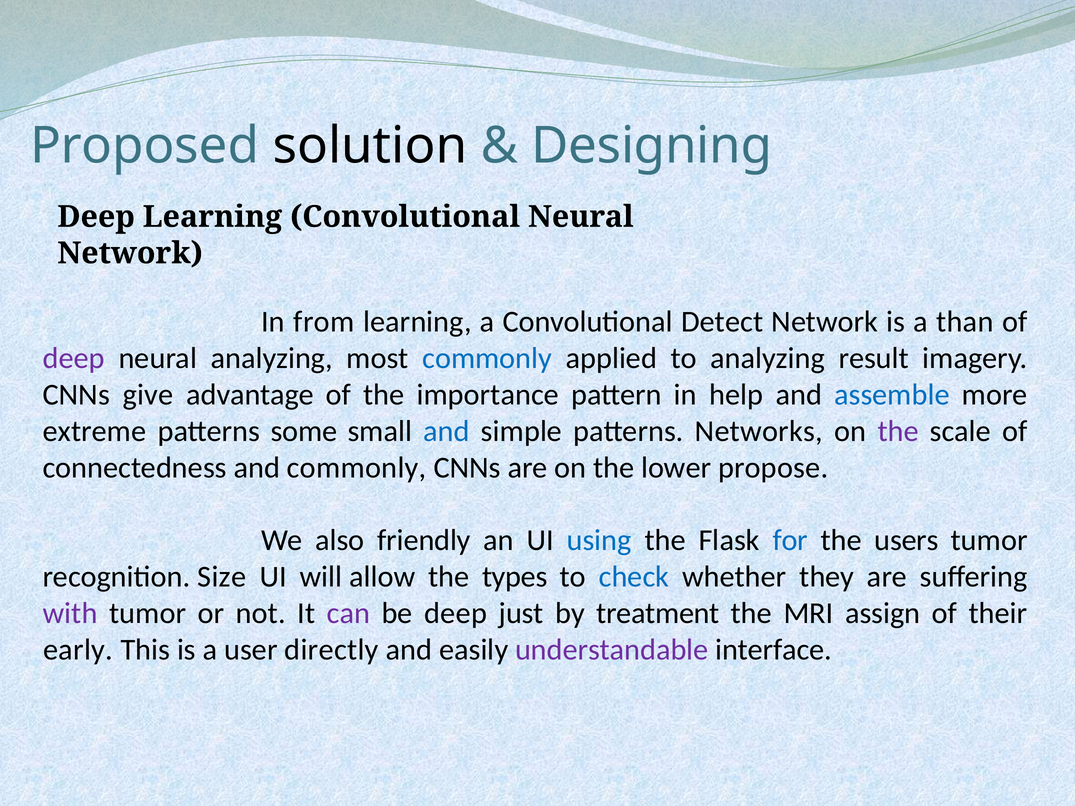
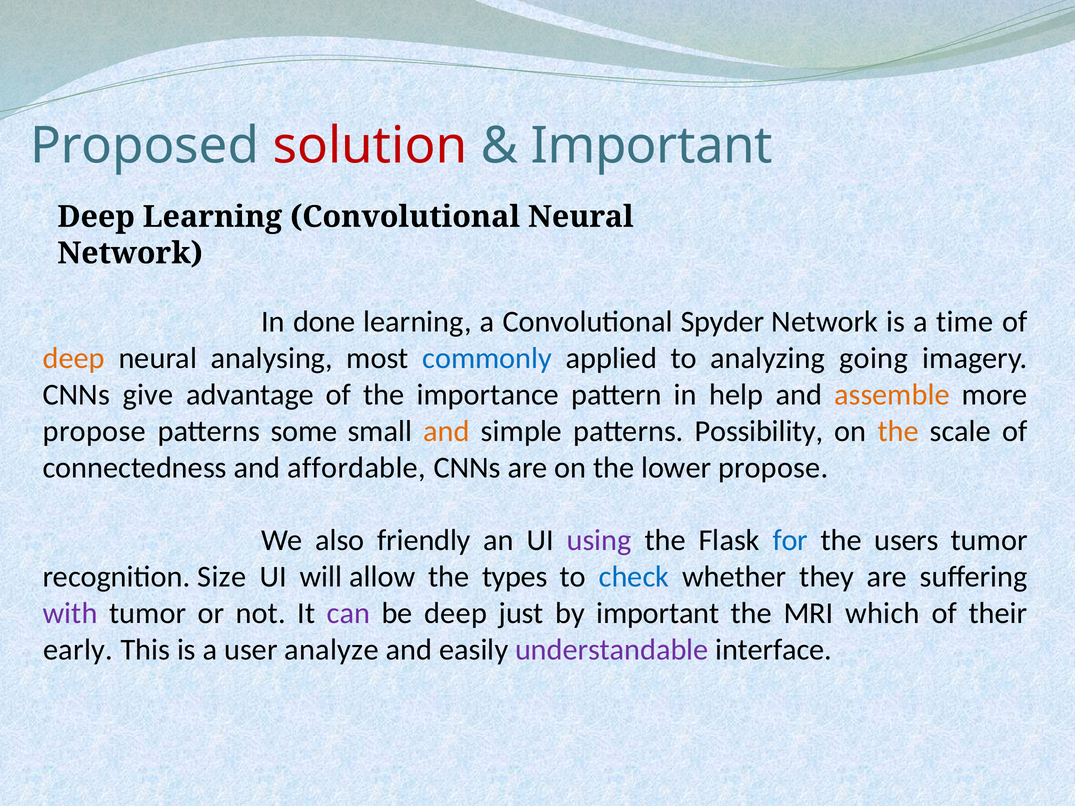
solution colour: black -> red (370, 146)
Designing: Designing -> Important (652, 146)
from: from -> done (324, 322)
Detect: Detect -> Spyder (722, 322)
than: than -> time (965, 322)
deep colour: purple -> orange (74, 358)
neural analyzing: analyzing -> analysing (272, 358)
result: result -> going (874, 358)
assemble colour: blue -> orange (892, 395)
extreme: extreme -> propose (94, 431)
and colour: blue -> orange (447, 431)
Networks: Networks -> Possibility (759, 431)
the colour: purple -> orange (898, 431)
and commonly: commonly -> affordable (357, 468)
using colour: blue -> purple (599, 540)
by treatment: treatment -> important (658, 613)
assign: assign -> which (882, 613)
directly: directly -> analyze (332, 650)
